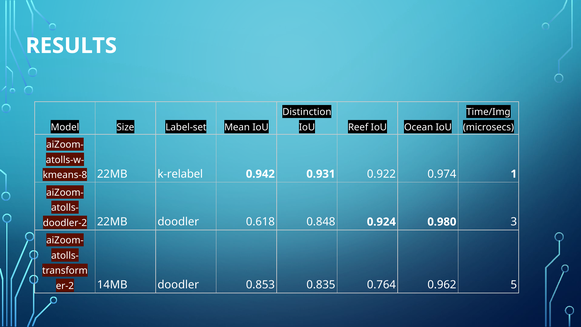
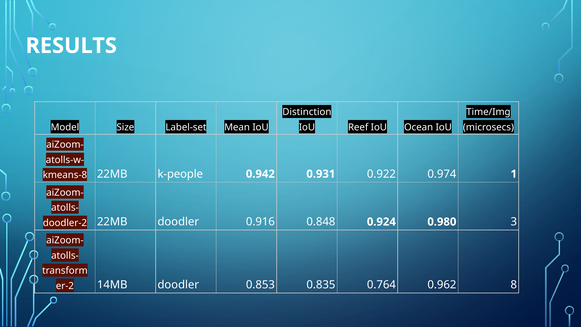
k-relabel: k-relabel -> k-people (180, 174)
0.618: 0.618 -> 0.916 (260, 222)
5: 5 -> 8 (514, 285)
